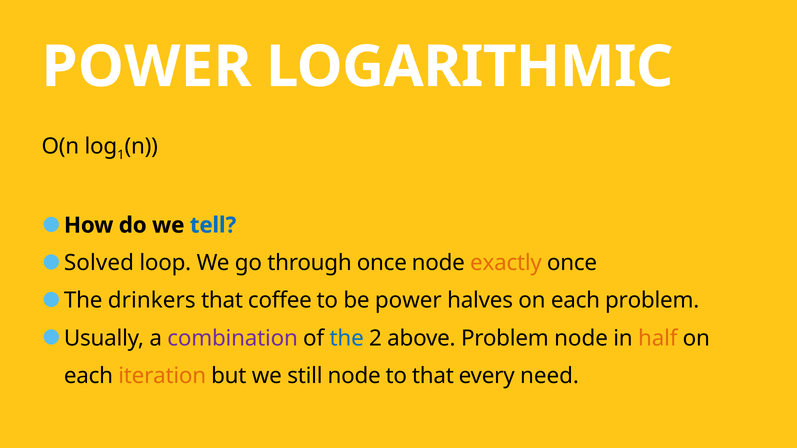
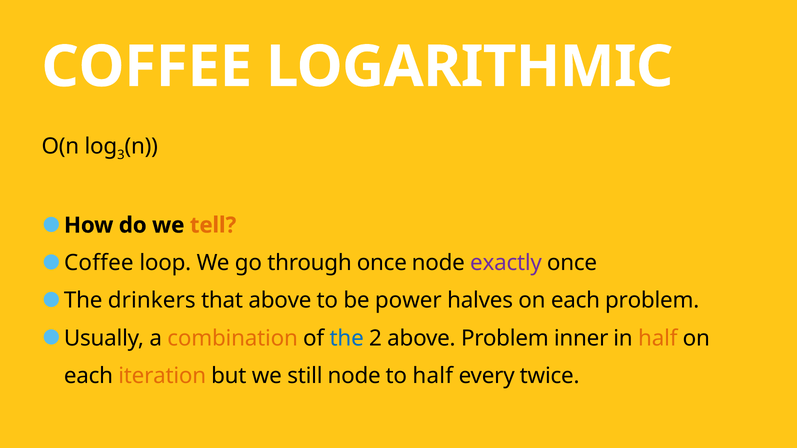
POWER: POWER -> COFFEE (147, 67)
1: 1 -> 3 (121, 155)
tell colour: blue -> orange (213, 225)
Solved: Solved -> Coffee (99, 263)
exactly colour: orange -> purple (506, 263)
that coffee: coffee -> above (280, 301)
combination colour: purple -> orange (233, 338)
Problem node: node -> inner (581, 338)
to that: that -> half (433, 376)
need: need -> twice (550, 376)
